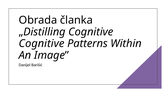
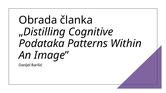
Cognitive: Cognitive -> Podataka (42, 44)
